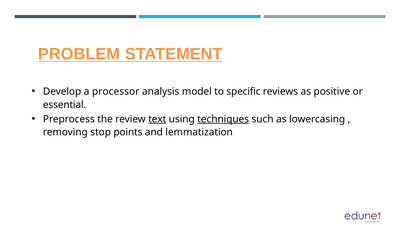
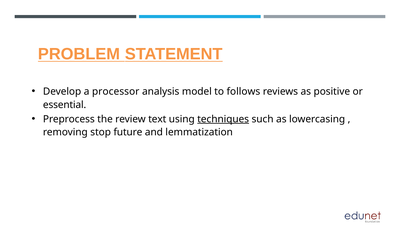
specific: specific -> follows (243, 92)
text underline: present -> none (157, 119)
points: points -> future (128, 132)
